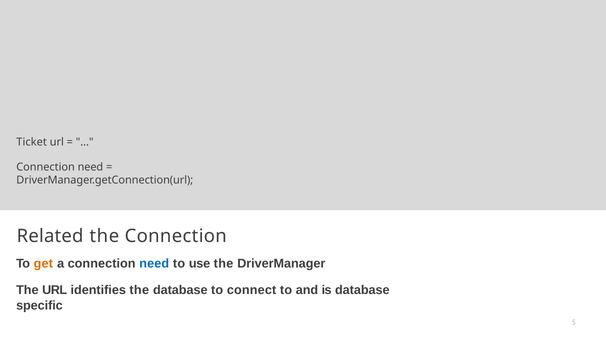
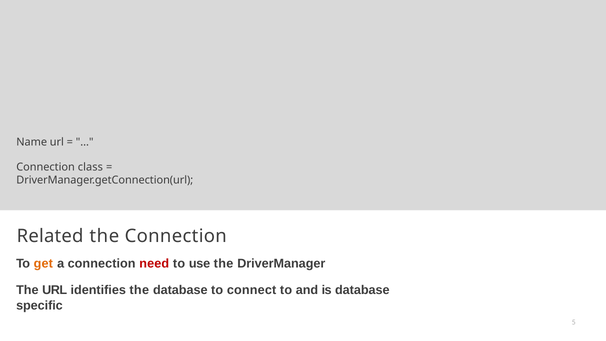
Ticket: Ticket -> Name (32, 142)
need: need -> class (90, 167)
need colour: blue -> red (154, 264)
